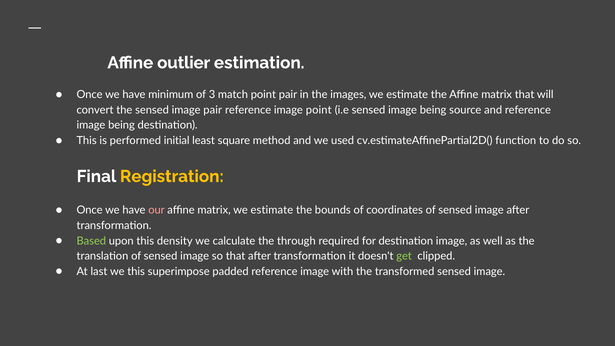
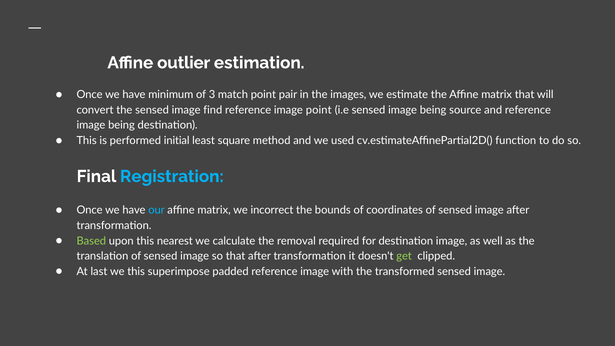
image pair: pair -> find (213, 110)
Registration colour: yellow -> light blue (172, 176)
our colour: pink -> light blue (157, 210)
matrix we estimate: estimate -> incorrect (272, 210)
density: density -> nearest (175, 241)
through: through -> removal (296, 241)
